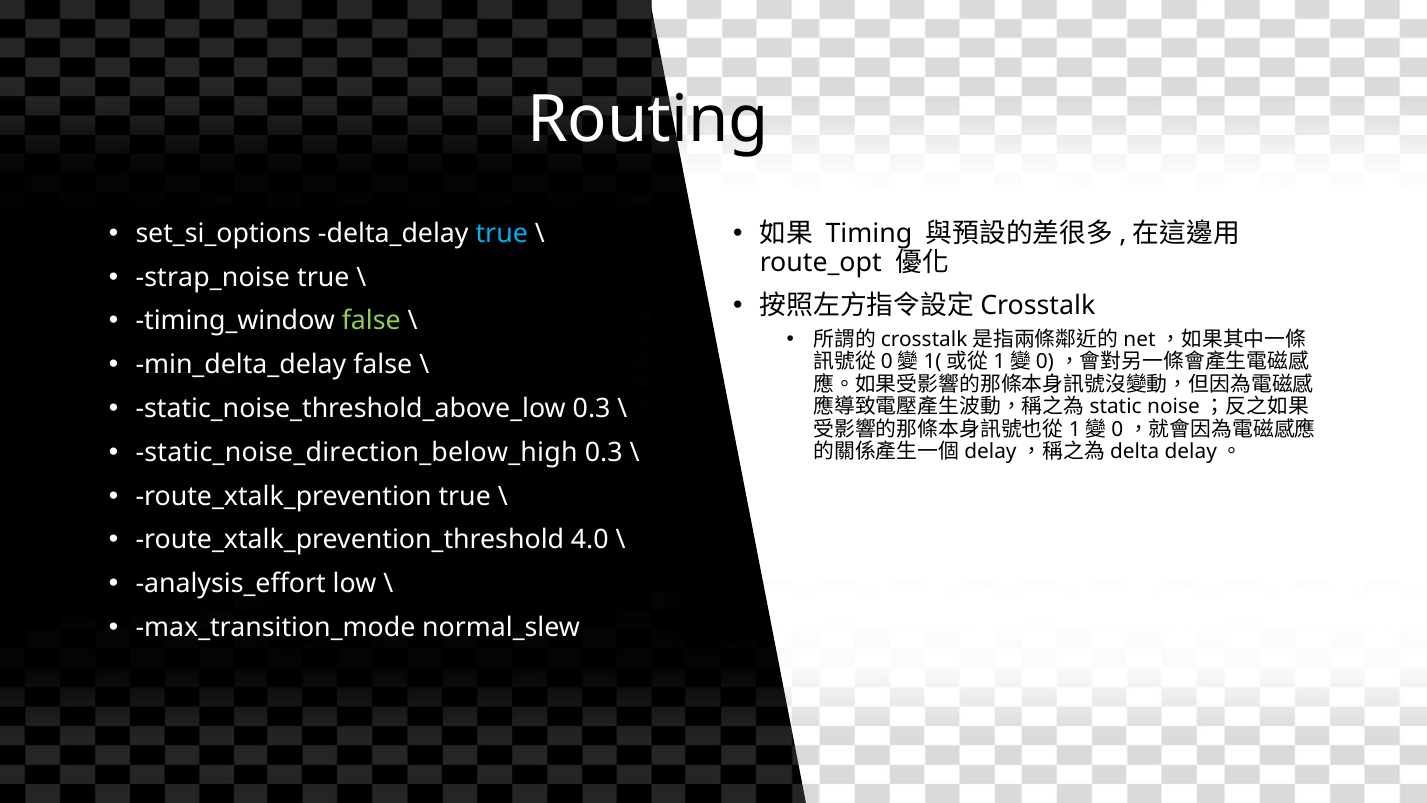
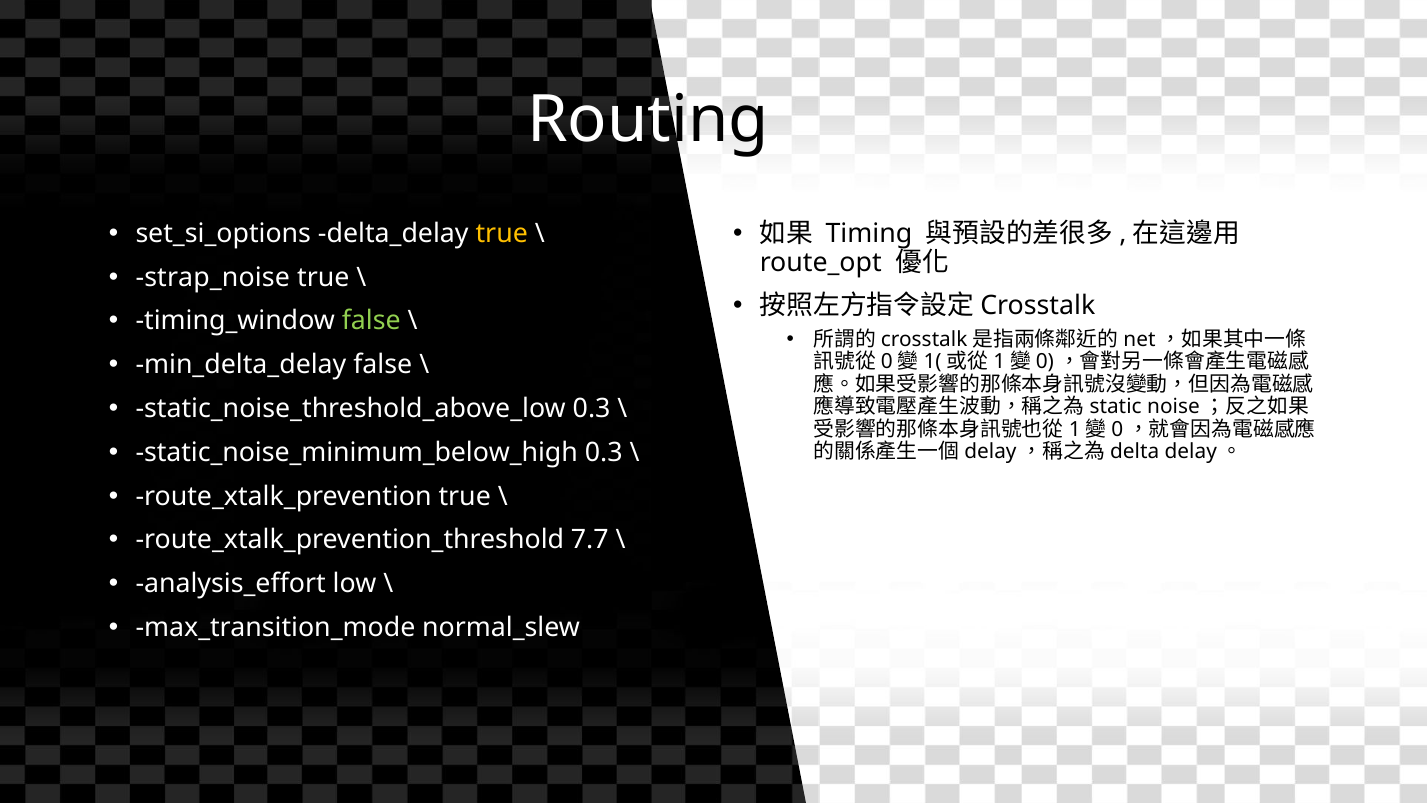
true colour: light blue -> yellow (502, 233)
static_noise_direction_below_high: static_noise_direction_below_high -> static_noise_minimum_below_high (357, 452)
4.0: 4.0 -> 7.7 (590, 540)
